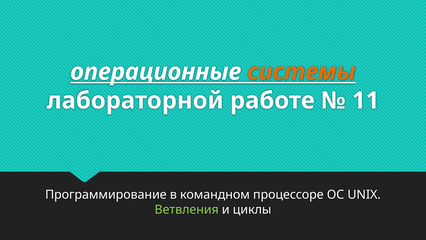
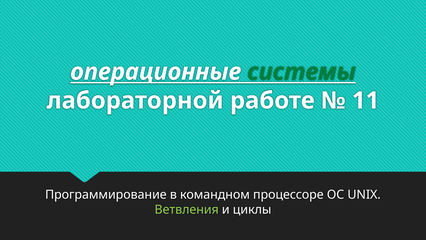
системы colour: orange -> green (301, 72)
